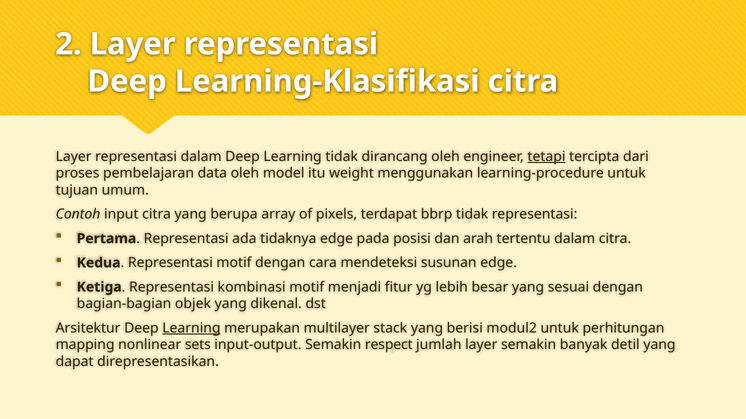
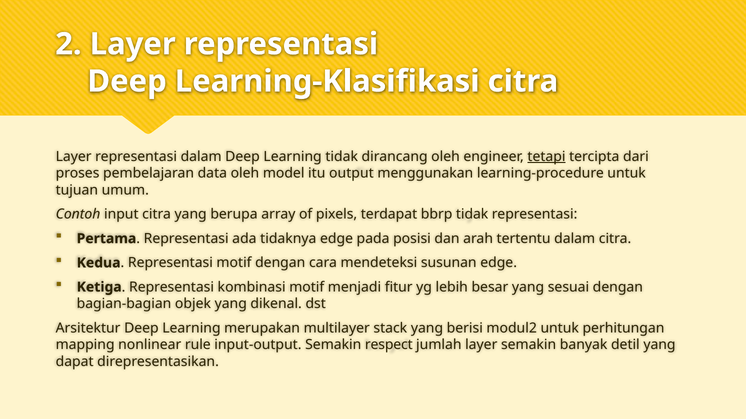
weight: weight -> output (351, 174)
Learning underline: present -> none (191, 328)
sets: sets -> rule (198, 345)
